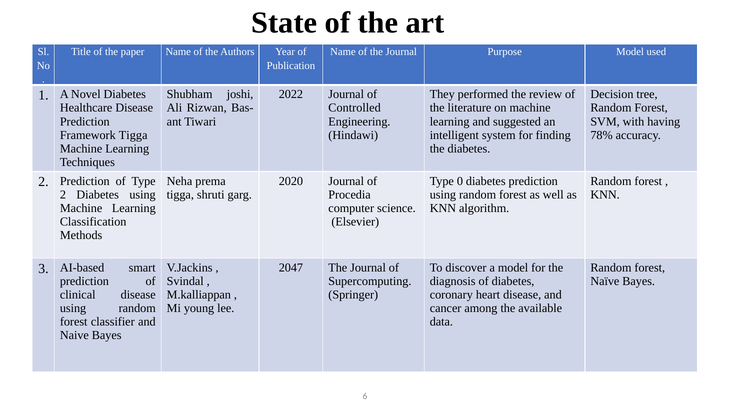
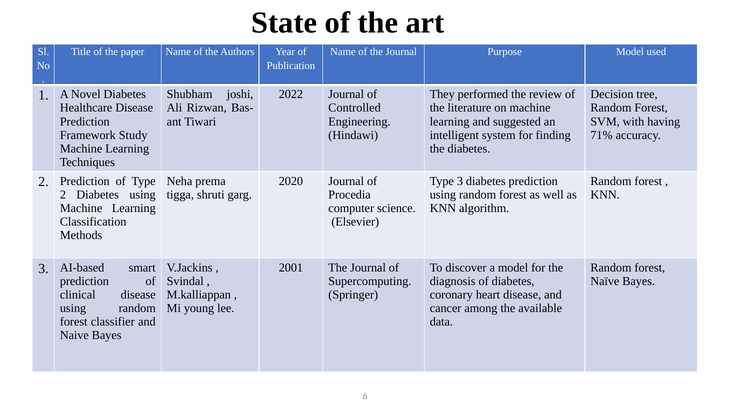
Framework Tigga: Tigga -> Study (133, 135)
78%: 78% -> 71% (602, 135)
Type 0: 0 -> 3 (460, 181)
2047: 2047 -> 2001 (291, 268)
